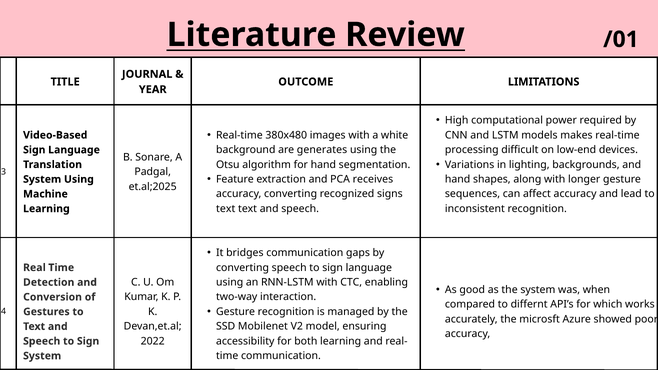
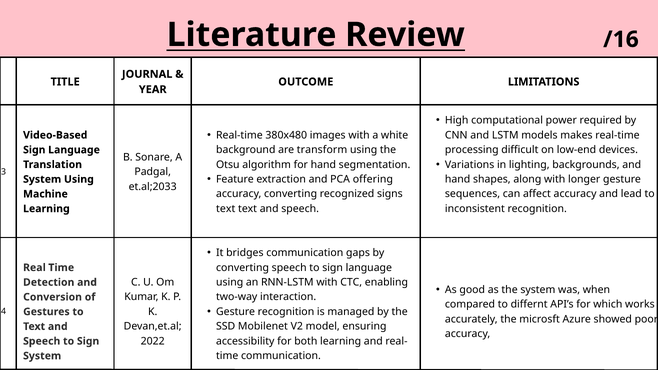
/01: /01 -> /16 (621, 39)
generates: generates -> transform (322, 150)
receives: receives -> offering (373, 179)
et.al;2025: et.al;2025 -> et.al;2033 (153, 187)
